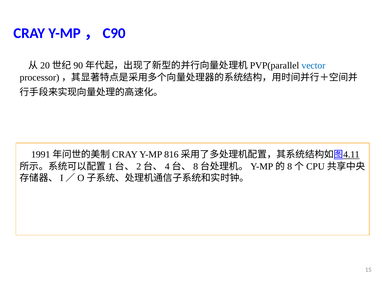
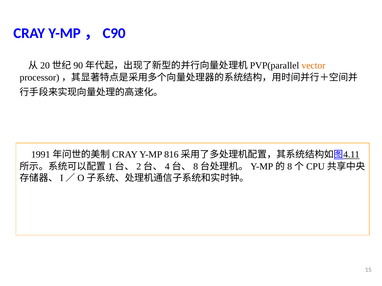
vector colour: blue -> orange (313, 66)
